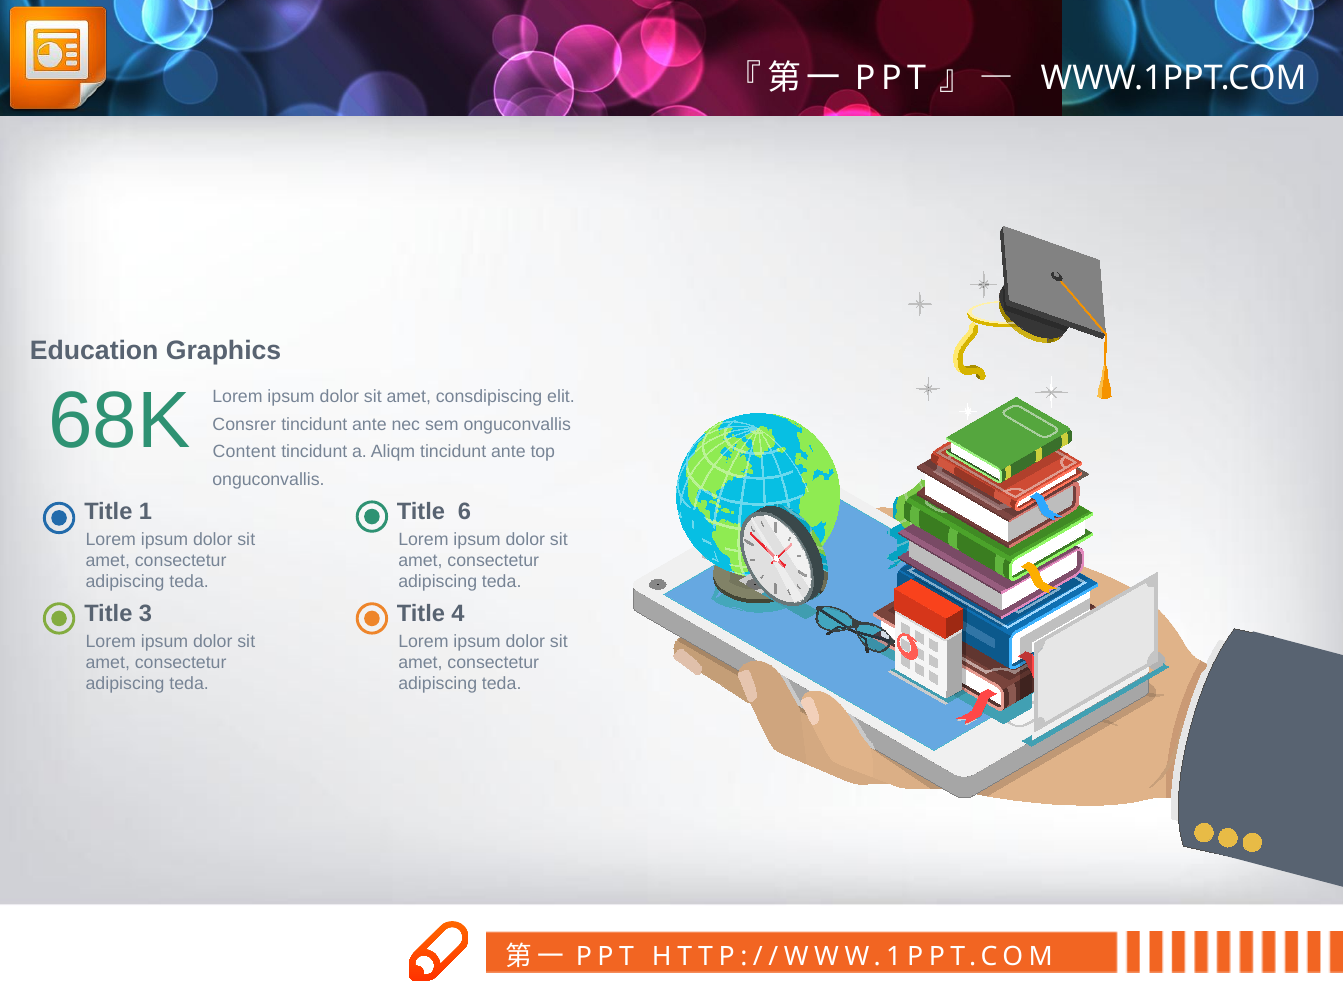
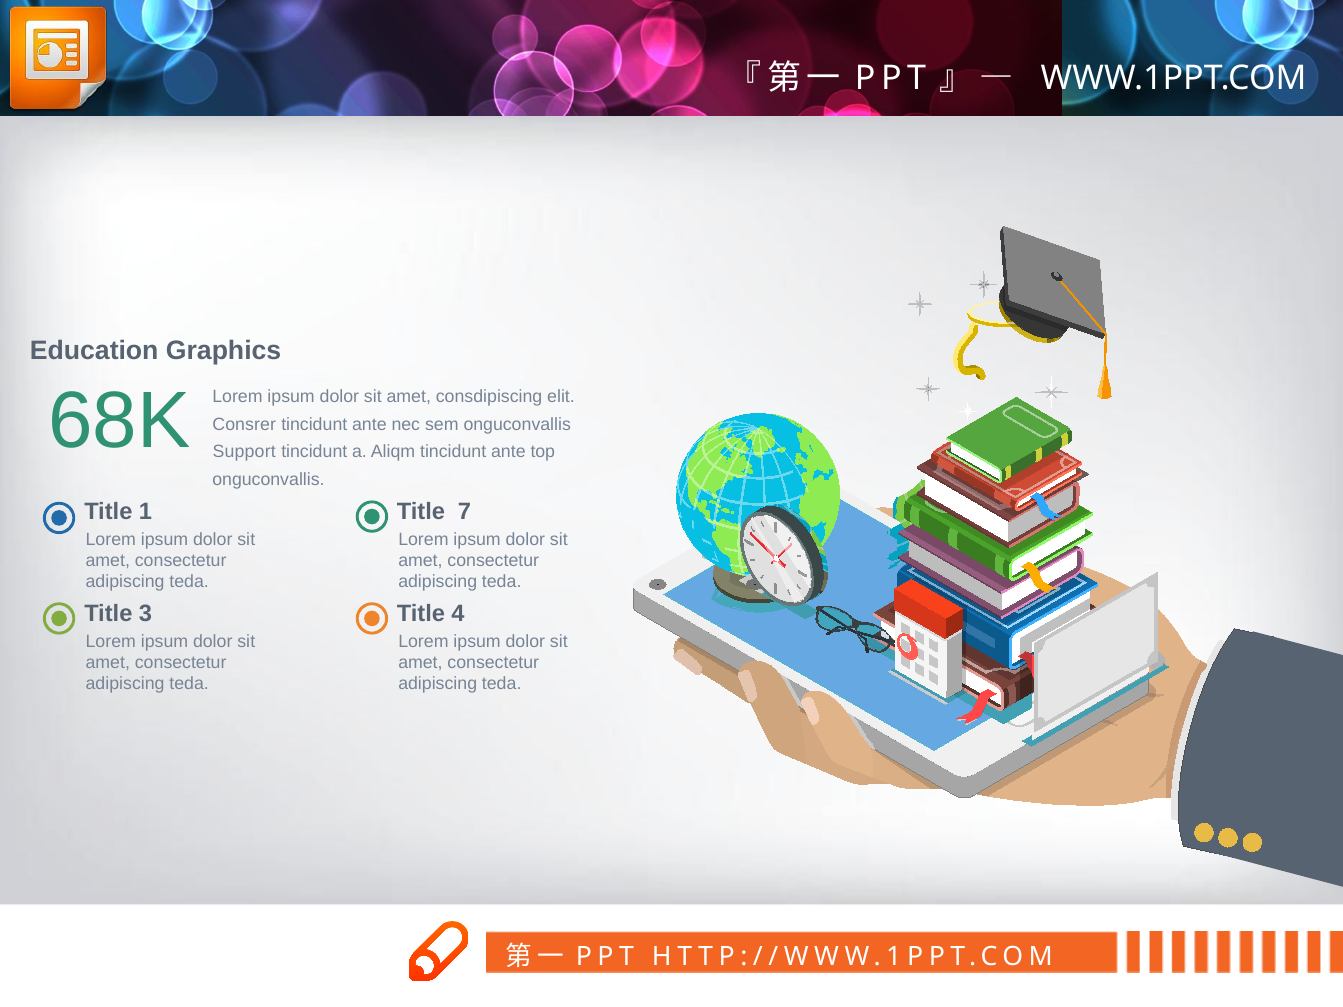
Content: Content -> Support (244, 452)
6: 6 -> 7 (464, 512)
